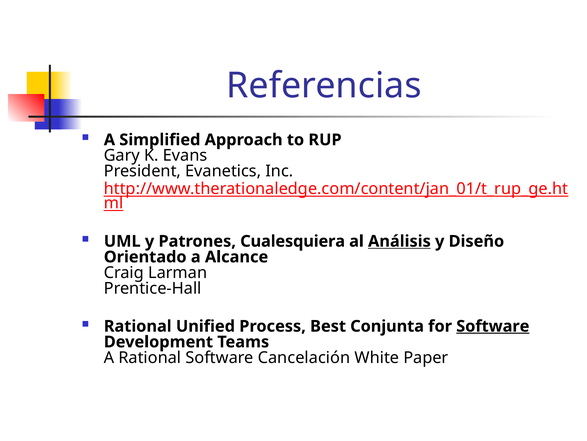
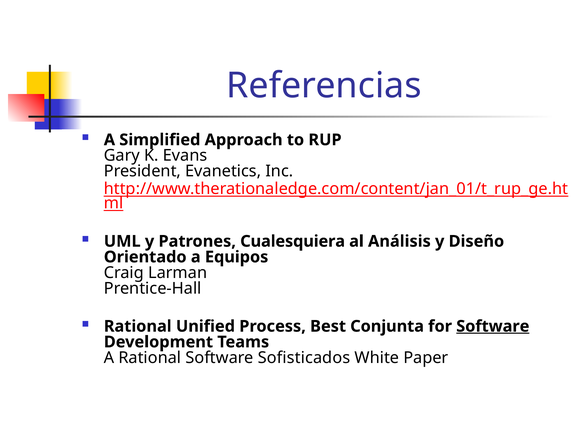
Análisis underline: present -> none (399, 241)
Alcance: Alcance -> Equipos (237, 257)
Cancelación: Cancelación -> Sofisticados (304, 357)
